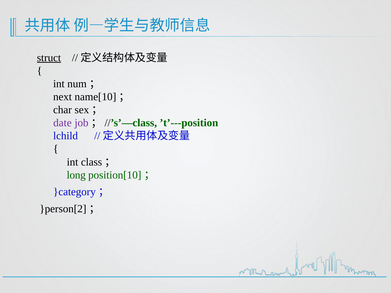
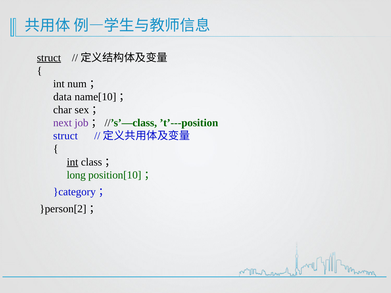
next: next -> data (62, 97)
date: date -> next (63, 123)
lchild: lchild -> struct (65, 136)
int underline: none -> present (73, 162)
